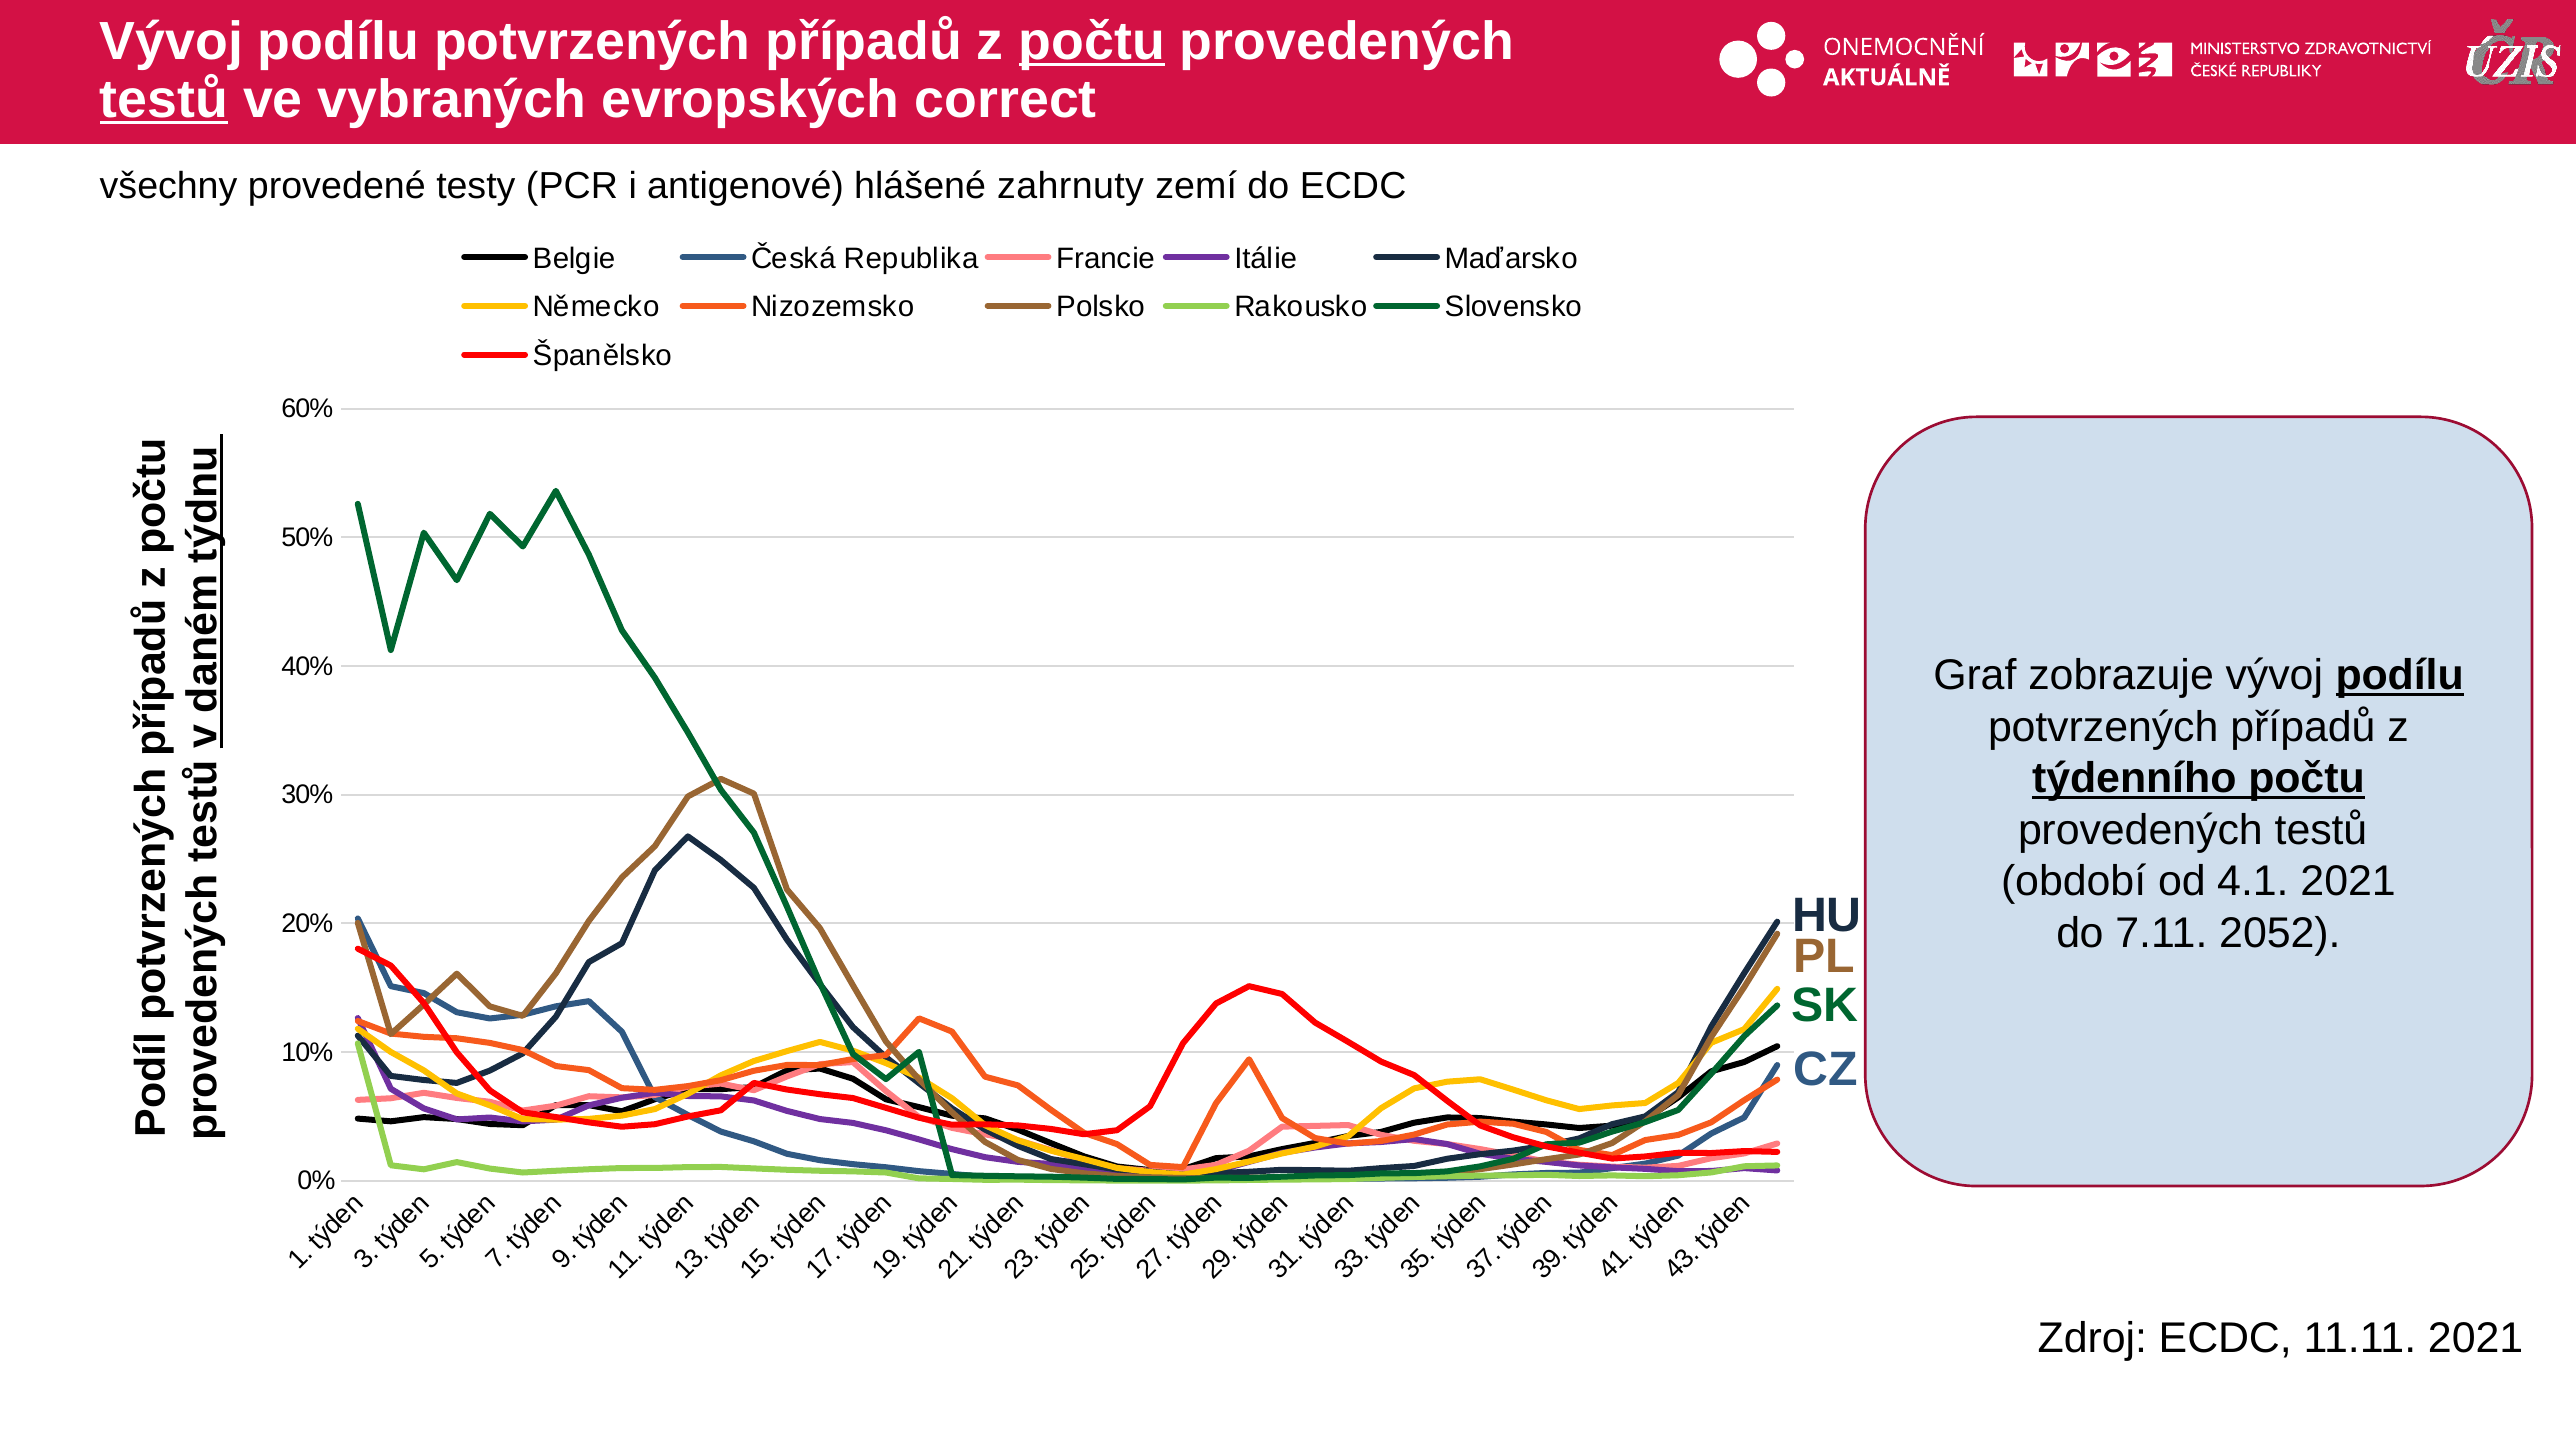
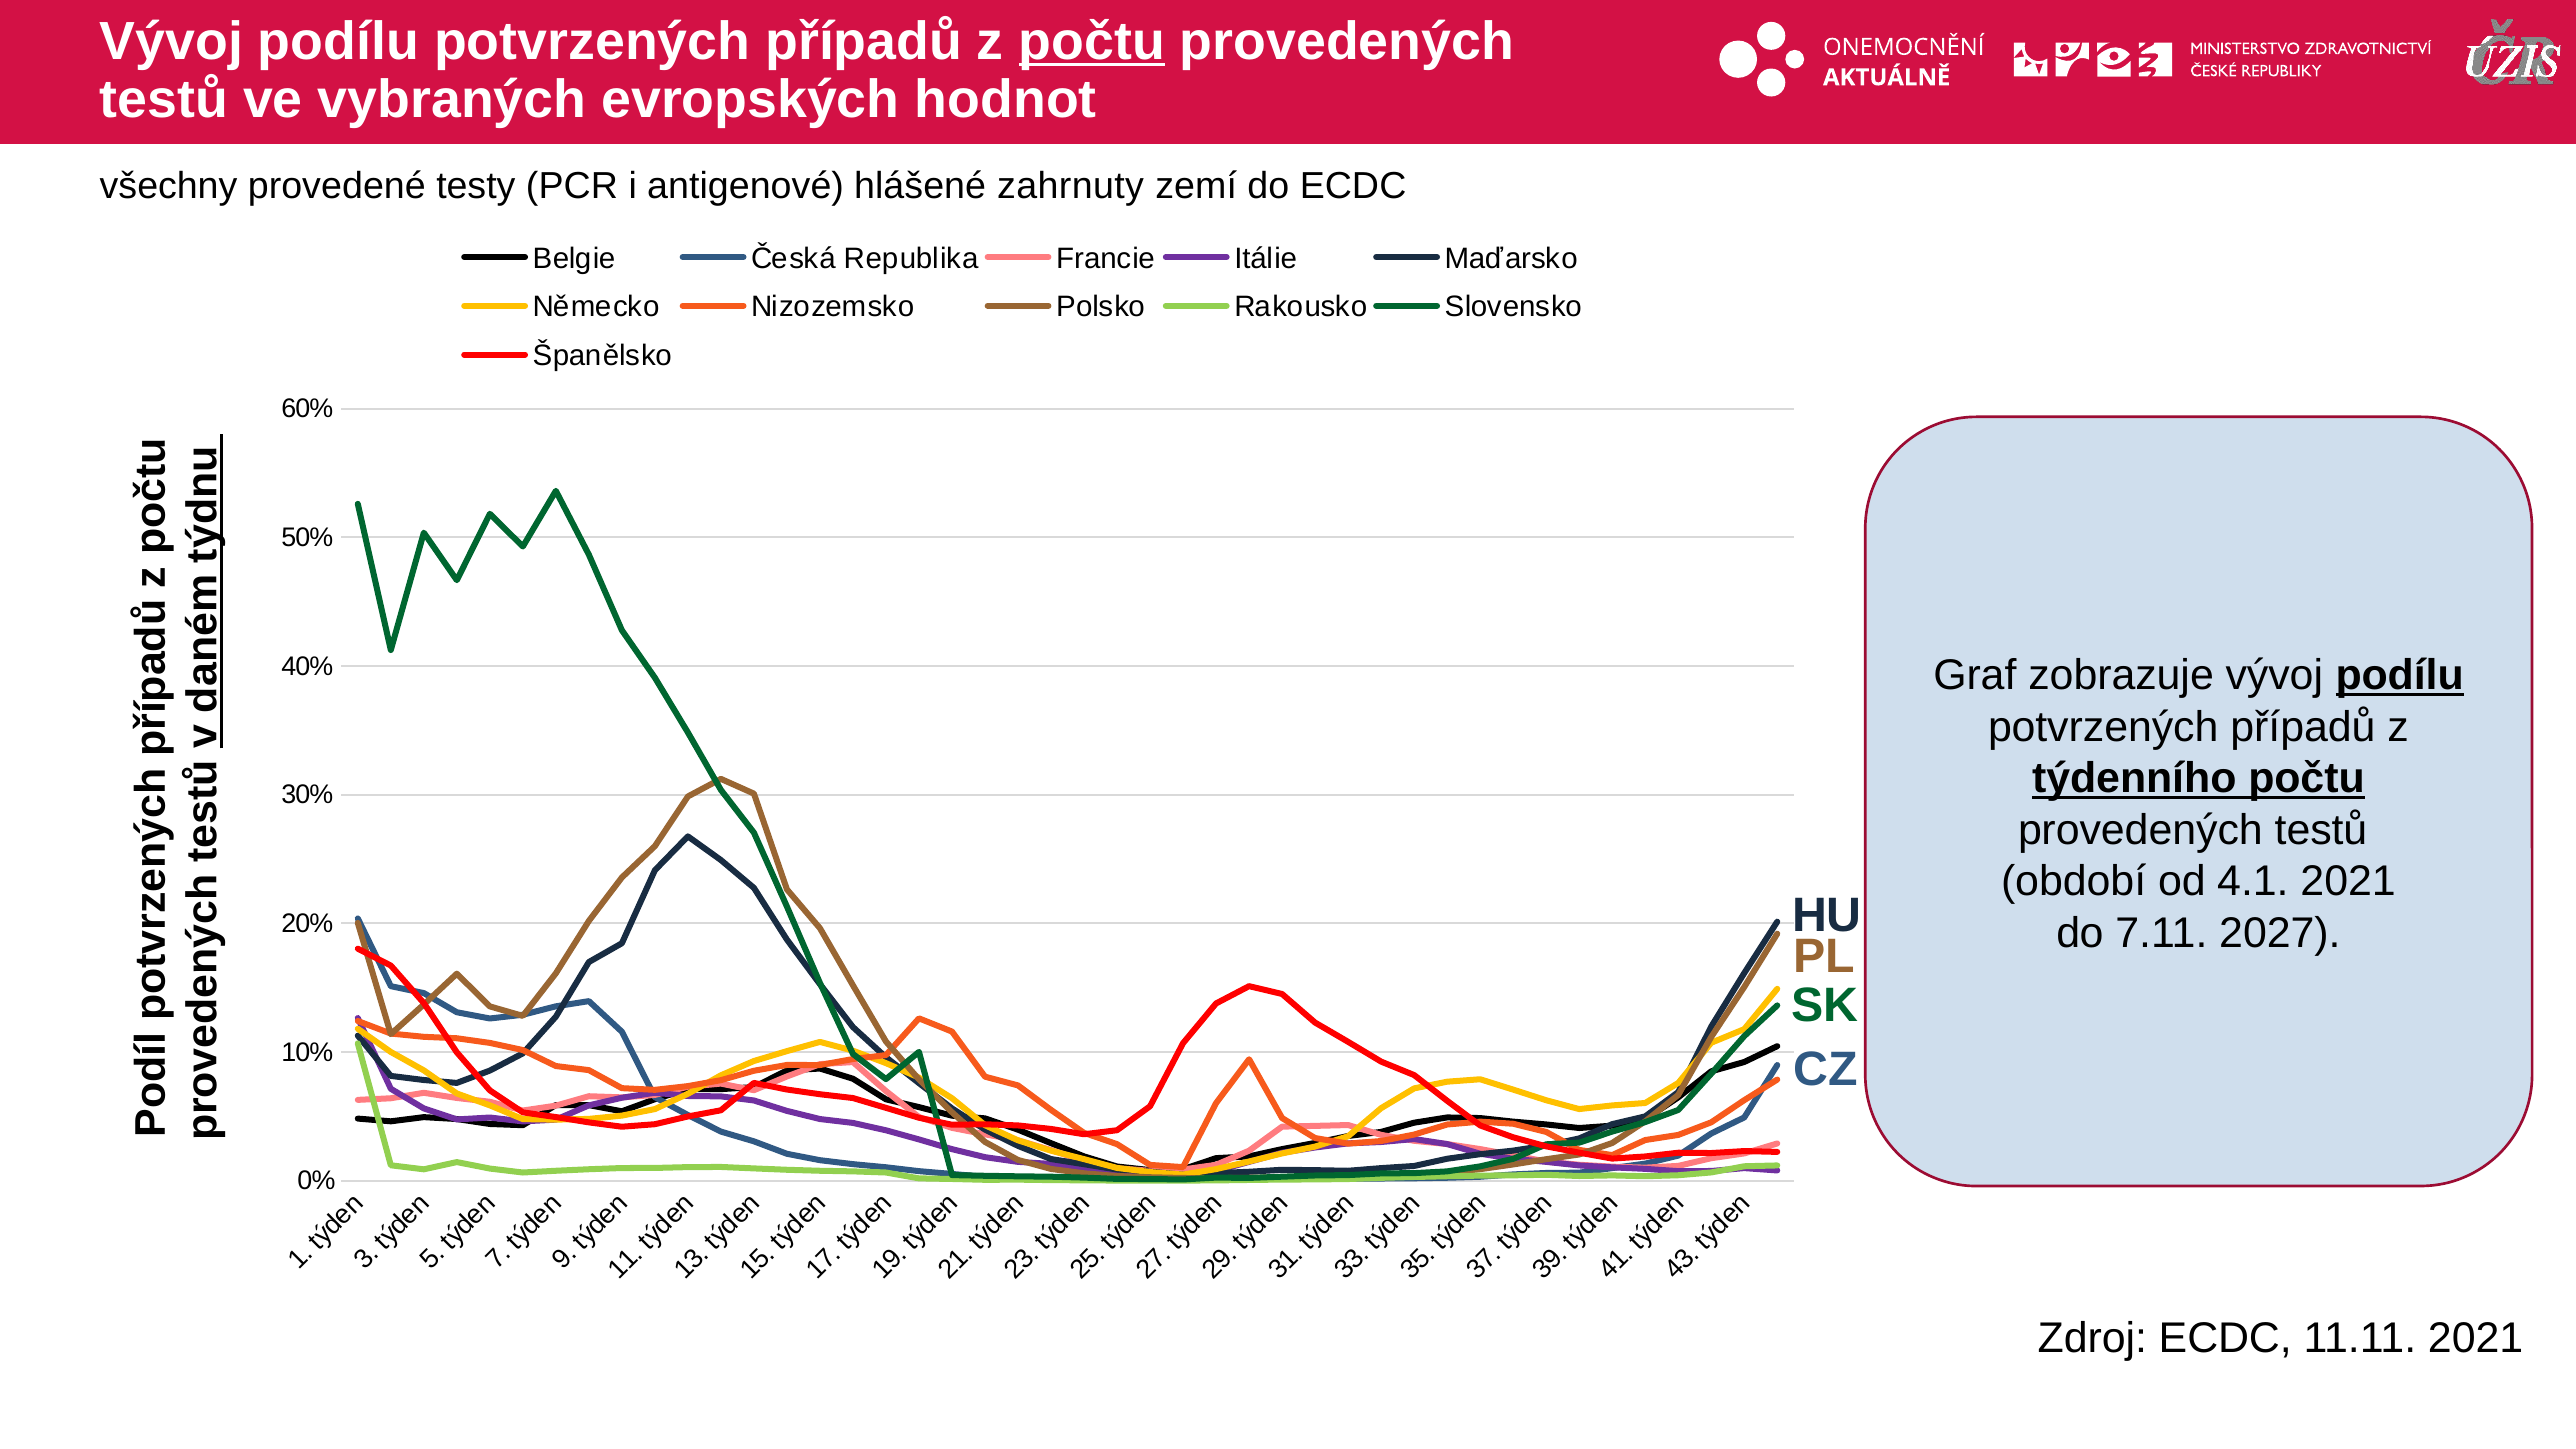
testů underline: present -> none (164, 100)
correct: correct -> hodnot (1006, 100)
2052: 2052 -> 2027 (2280, 933)
